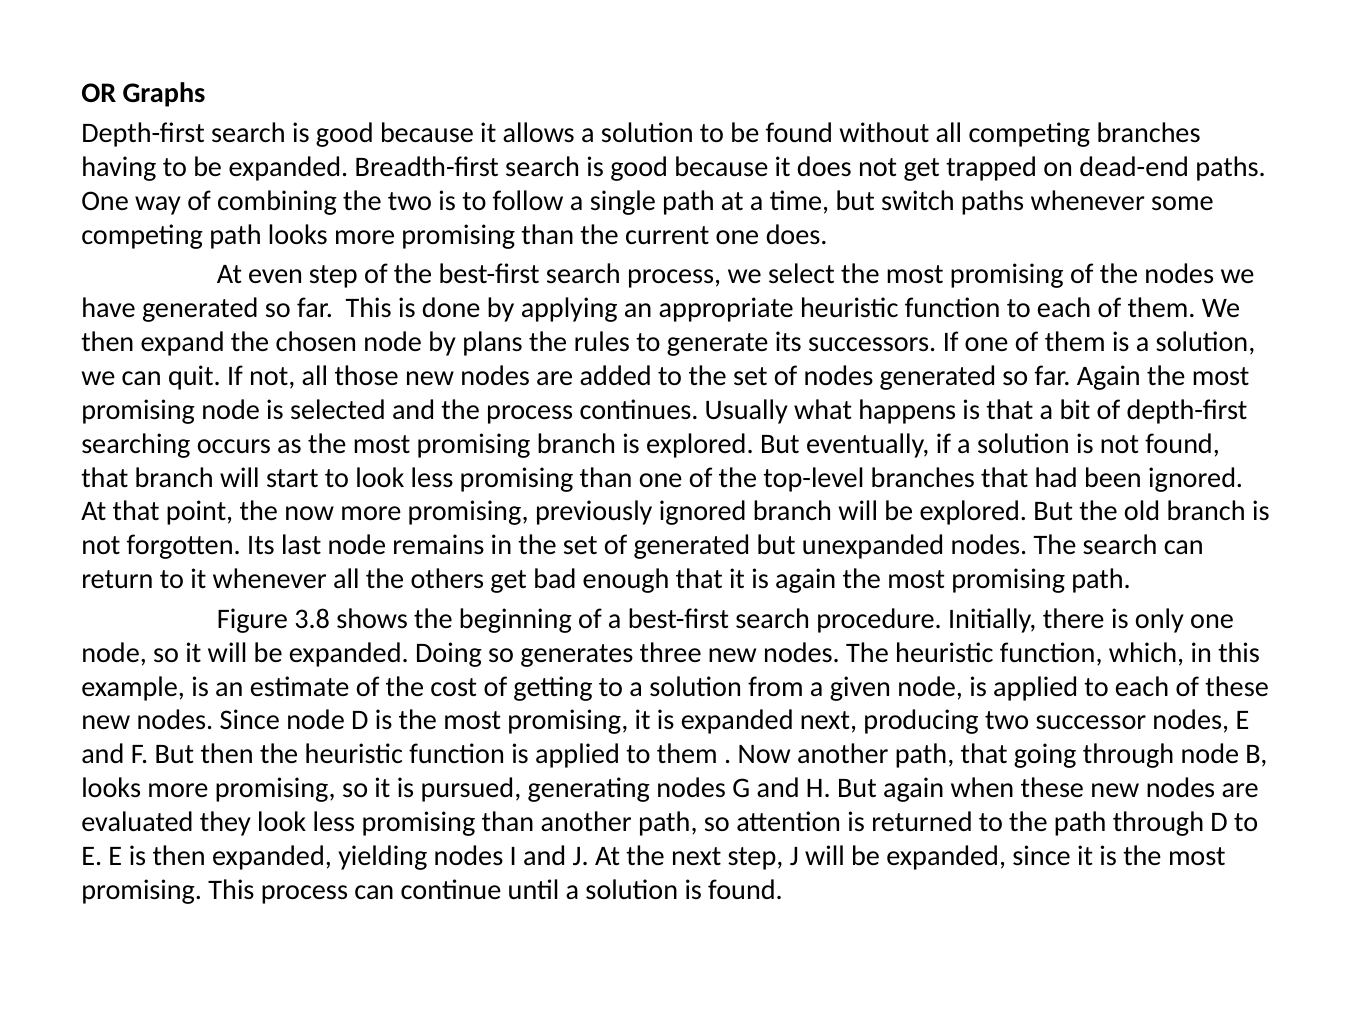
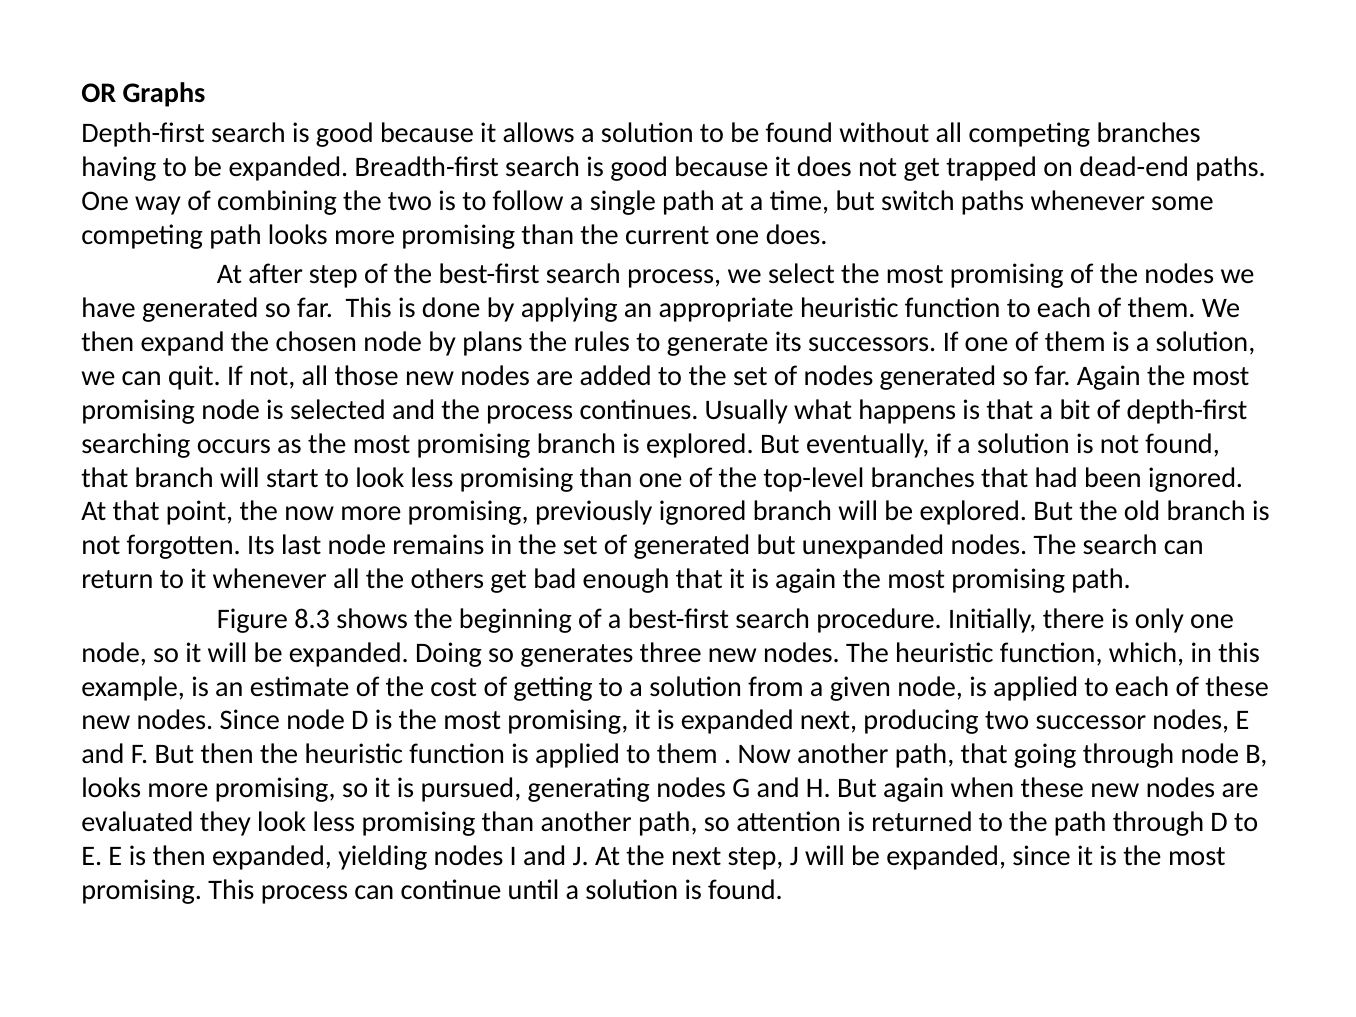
even: even -> after (276, 274)
3.8: 3.8 -> 8.3 (312, 619)
